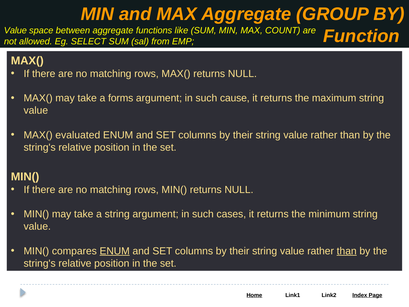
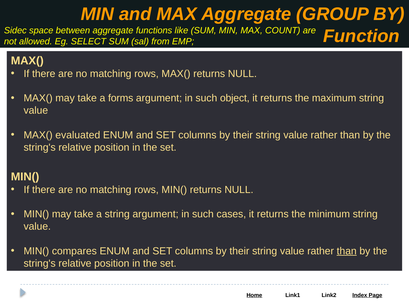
Value: Value -> Sidec (15, 30)
cause: cause -> object (235, 98)
ENUM underline: present -> none (115, 251)
